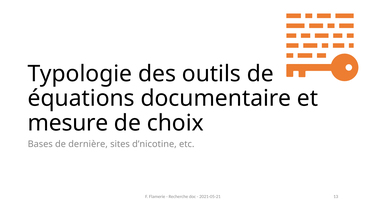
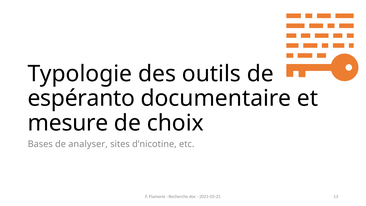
équations: équations -> espéranto (81, 98)
dernière: dernière -> analyser (88, 144)
